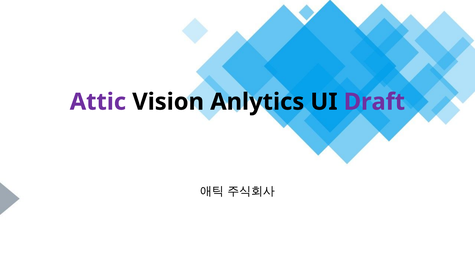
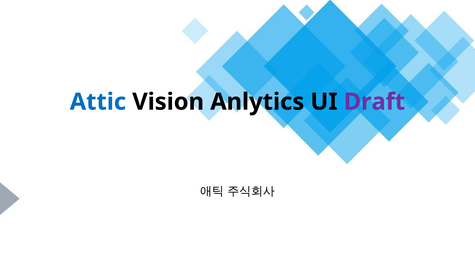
Attic colour: purple -> blue (98, 102)
